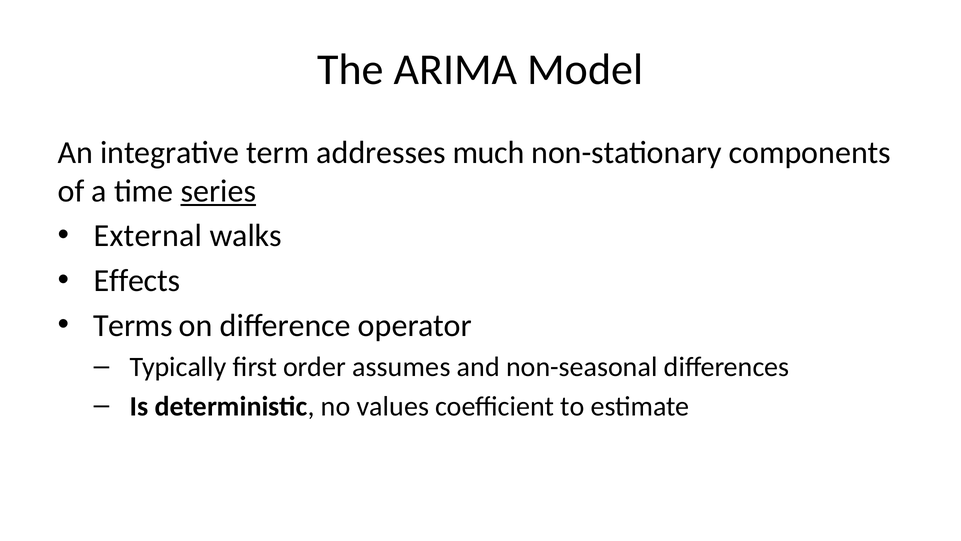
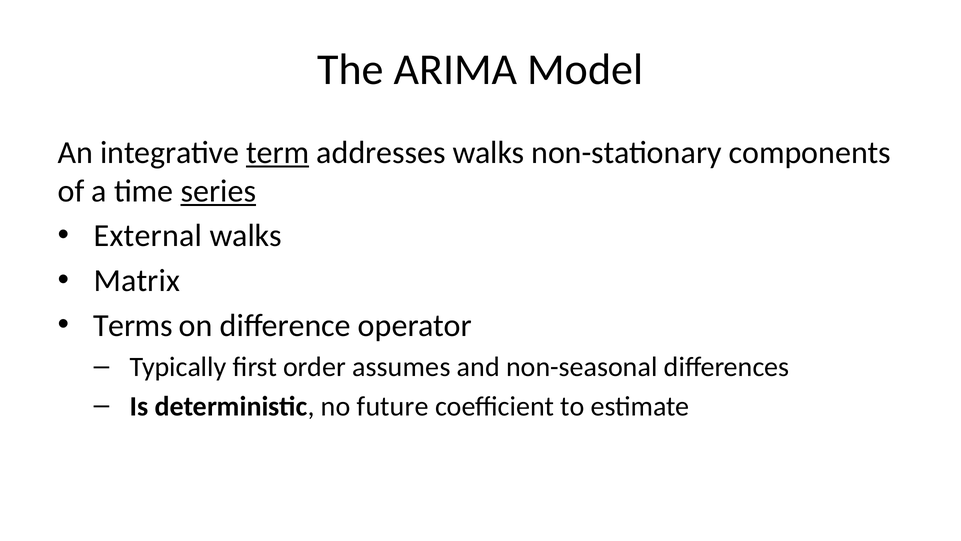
term underline: none -> present (278, 152)
addresses much: much -> walks (489, 152)
Effects: Effects -> Matrix (137, 281)
values: values -> future (393, 406)
